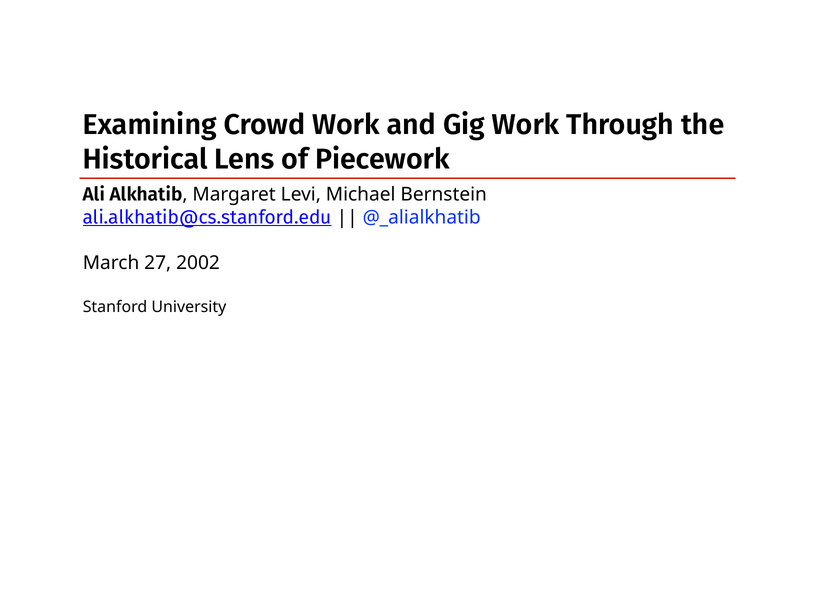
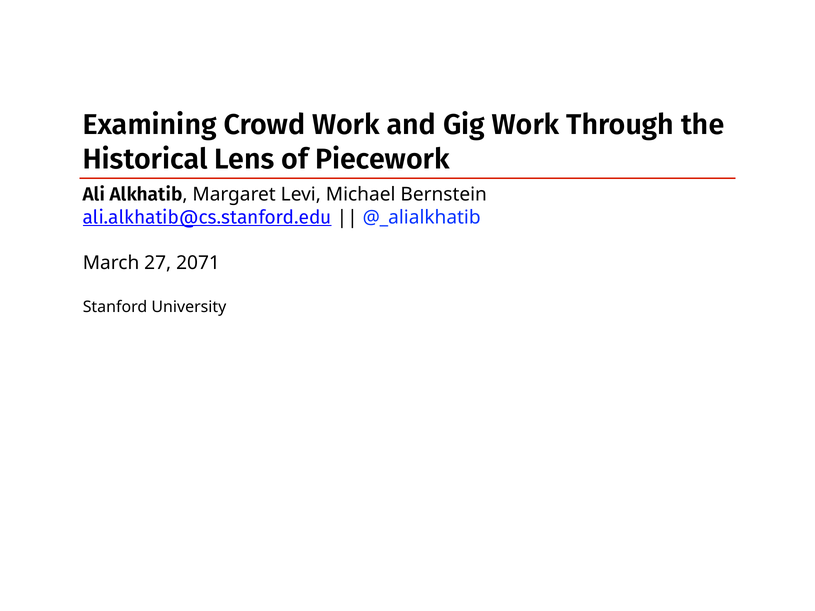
2002: 2002 -> 2071 (198, 263)
